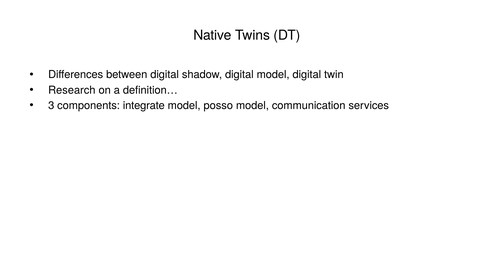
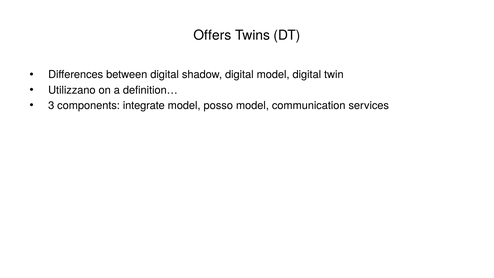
Native: Native -> Offers (212, 35)
Research: Research -> Utilizzano (72, 90)
